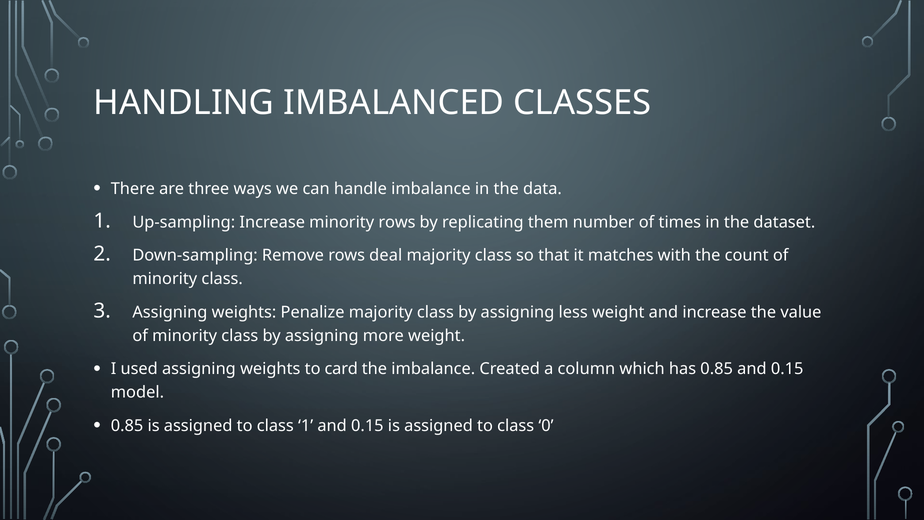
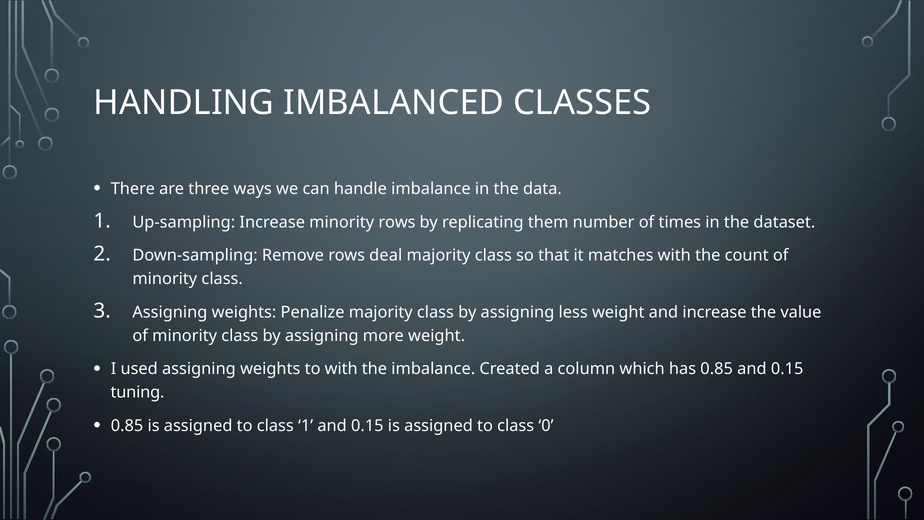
to card: card -> with (341, 369)
model: model -> tuning (138, 392)
